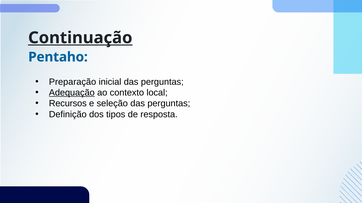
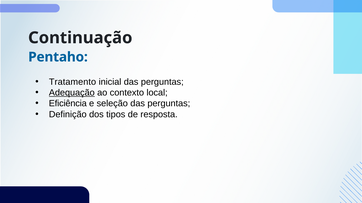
Continuação underline: present -> none (80, 38)
Preparação: Preparação -> Tratamento (73, 82)
Recursos: Recursos -> Eficiência (68, 104)
